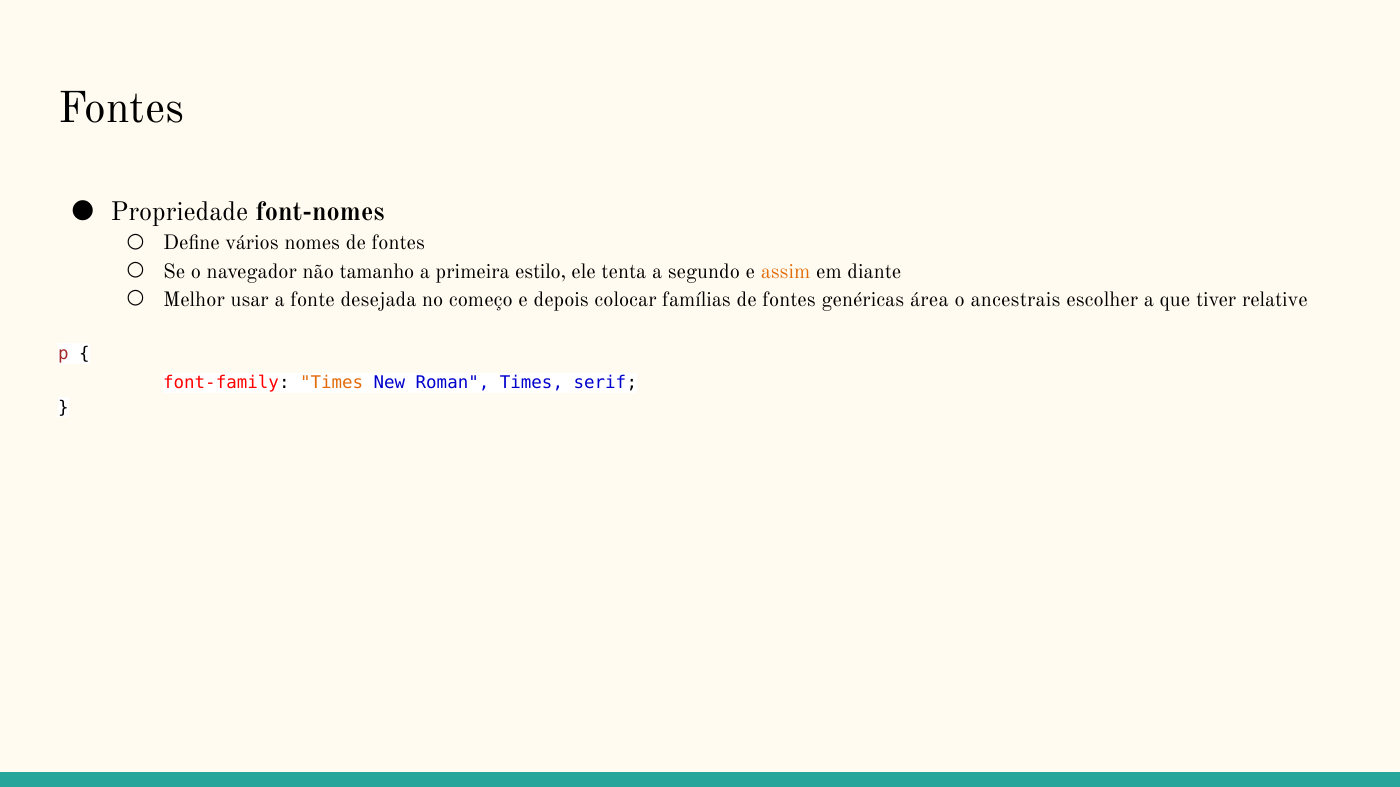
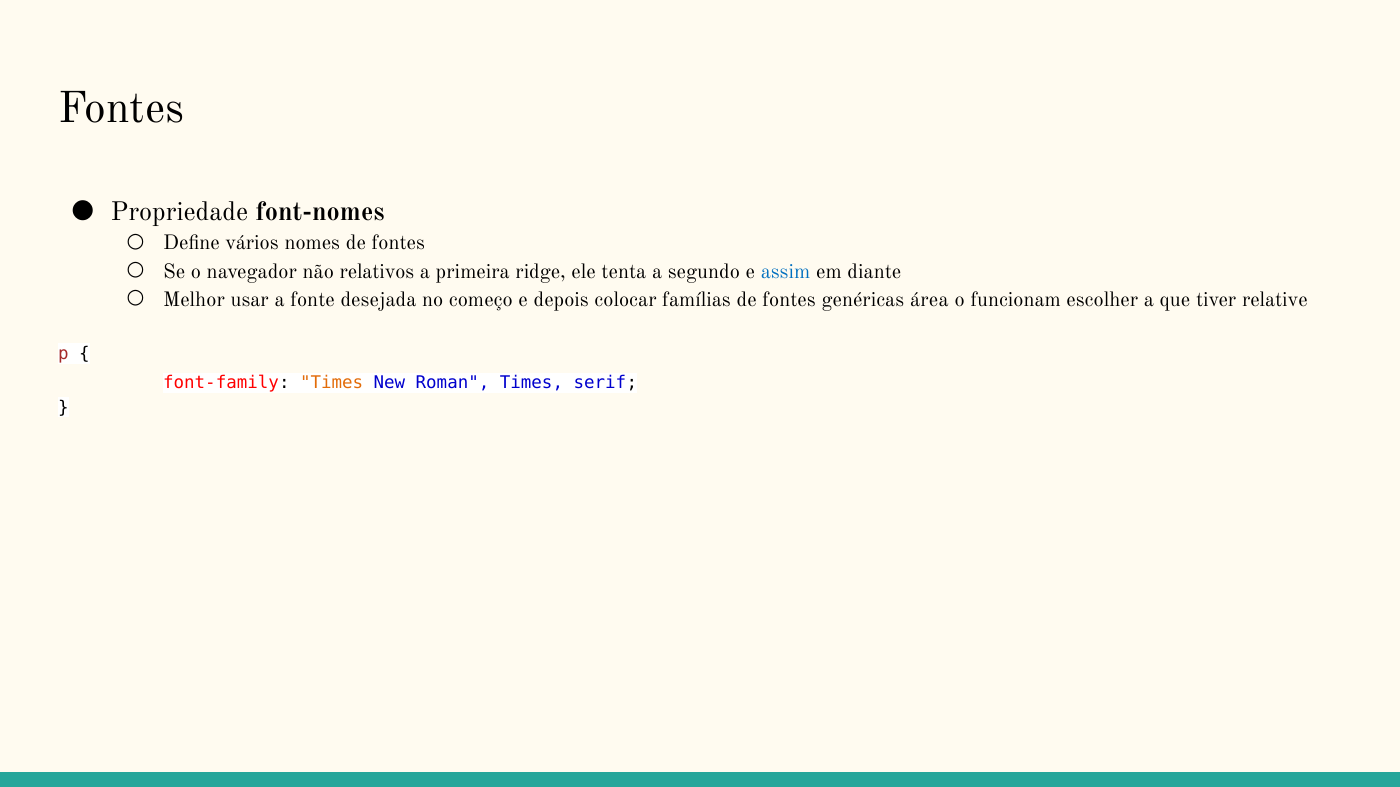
tamanho: tamanho -> relativos (377, 272)
estilo: estilo -> ridge (541, 272)
assim colour: orange -> blue (786, 272)
ancestrais: ancestrais -> funcionam (1016, 300)
